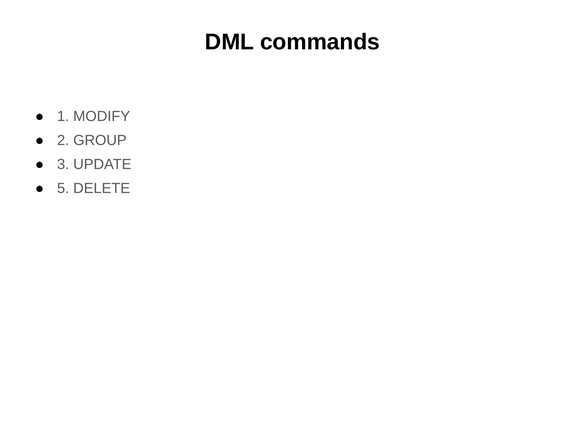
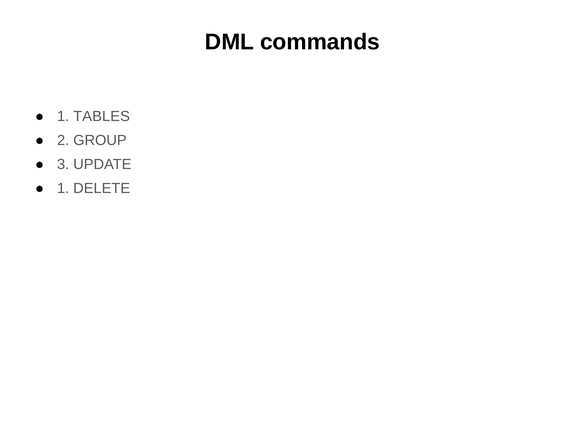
MODIFY: MODIFY -> TABLES (102, 116)
5: 5 -> 1 (63, 188)
